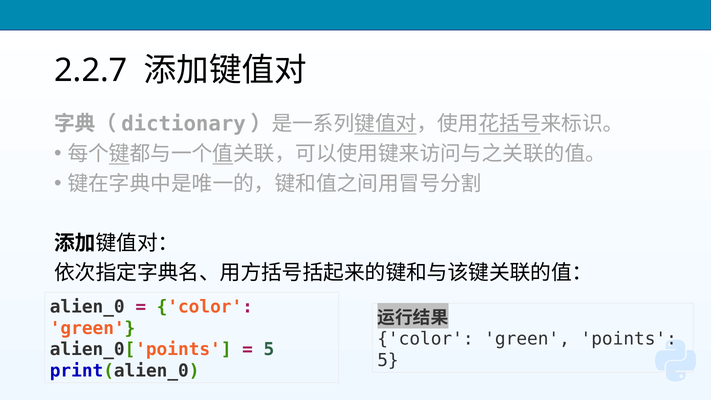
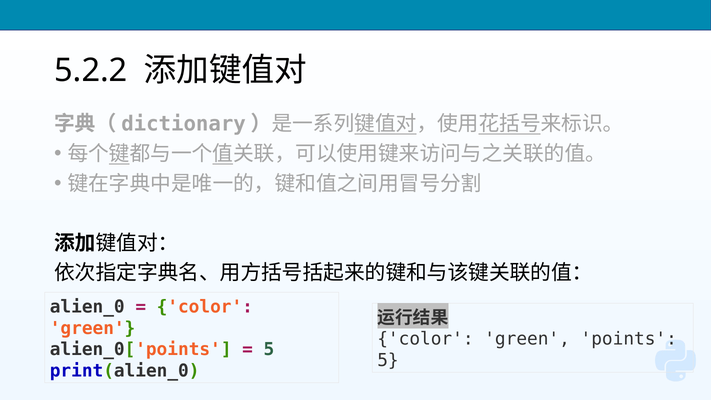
2.2.7: 2.2.7 -> 5.2.2 (91, 70)
